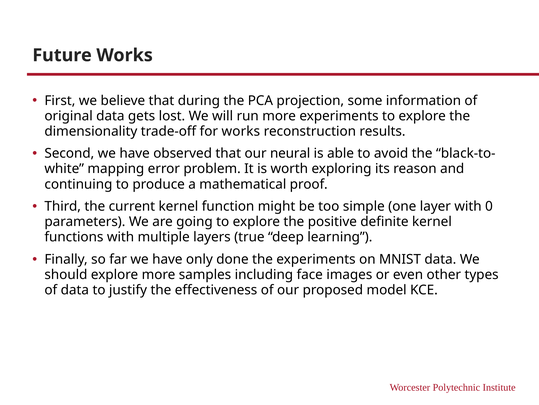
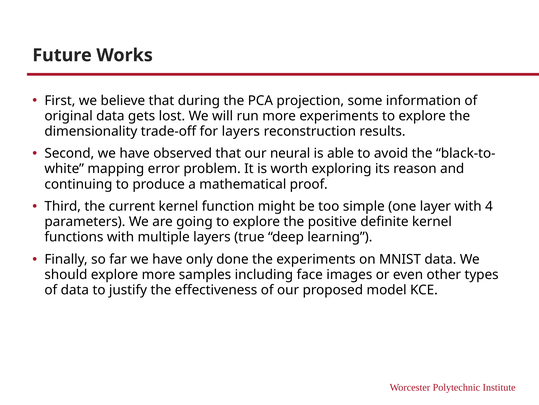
for works: works -> layers (241, 131)
0: 0 -> 4 (489, 206)
